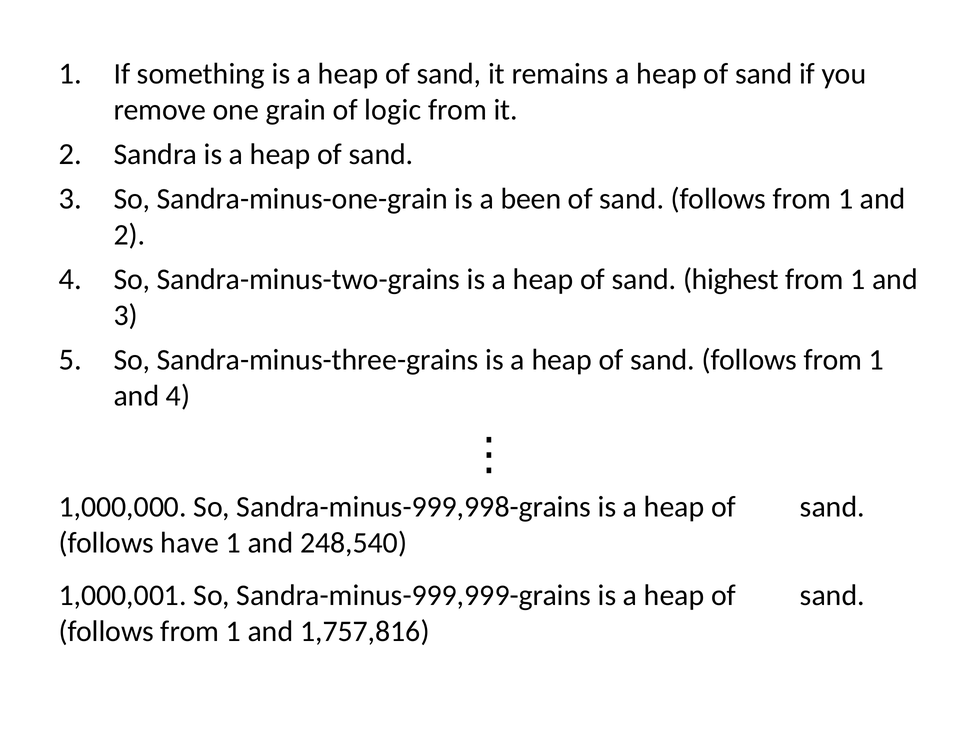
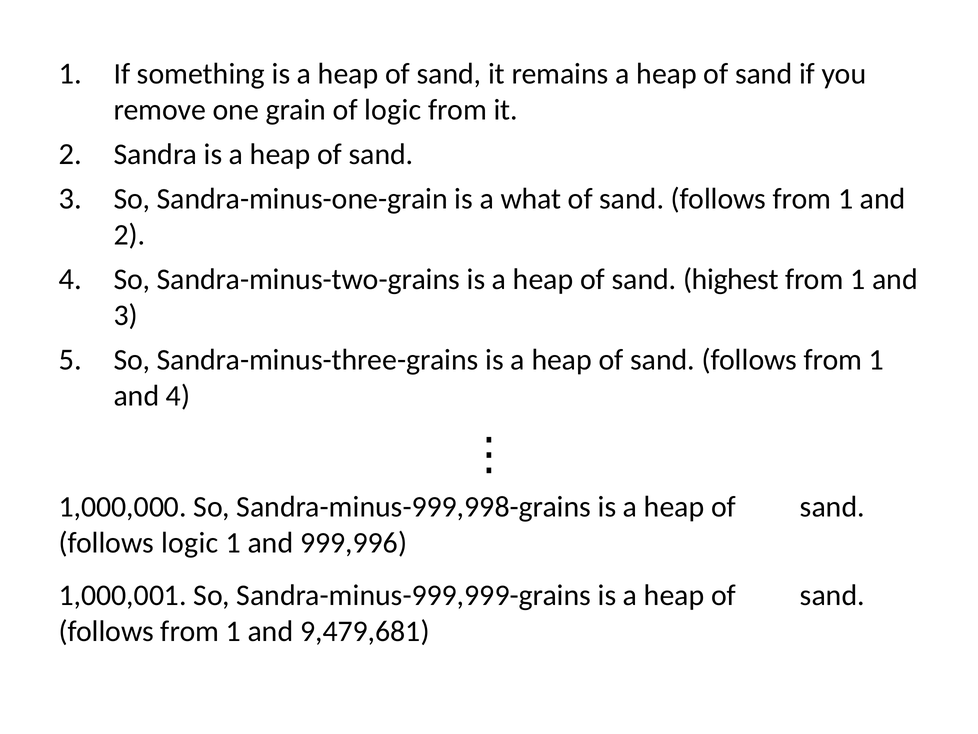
been: been -> what (531, 199)
follows have: have -> logic (190, 542)
248,540: 248,540 -> 999,996 (354, 542)
1,757,816: 1,757,816 -> 9,479,681 (365, 631)
